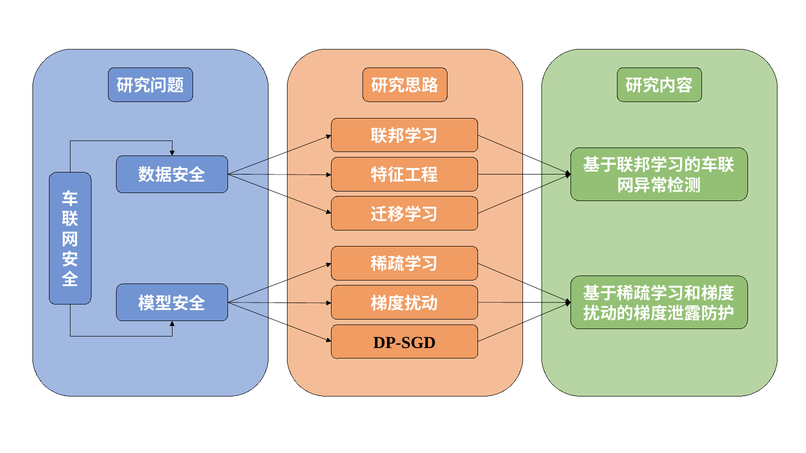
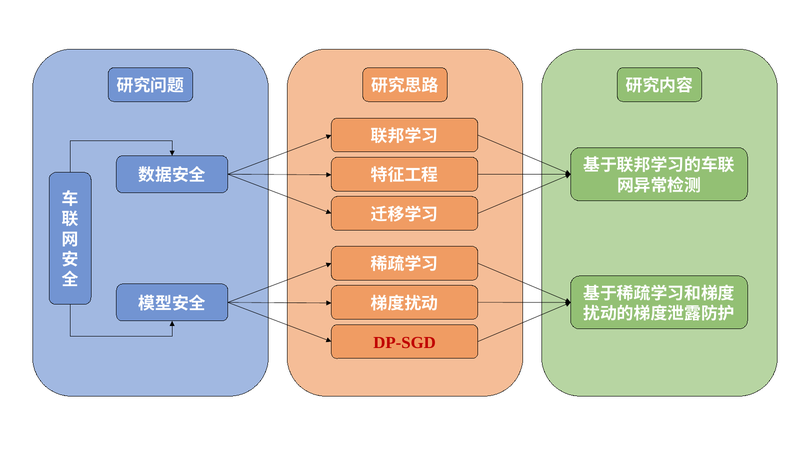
DP-SGD colour: black -> red (405, 343)
